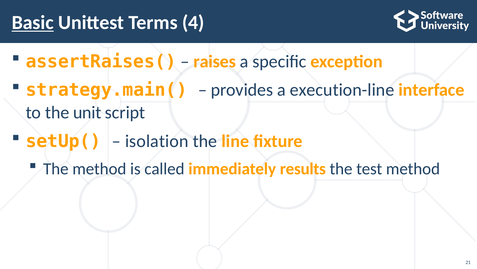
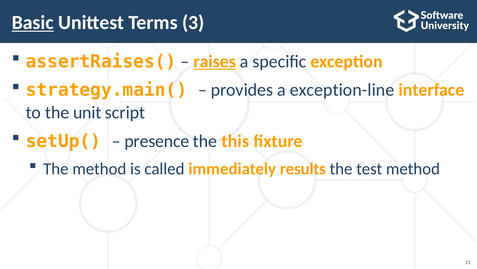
4: 4 -> 3 (193, 23)
raises underline: none -> present (215, 61)
execution-line: execution-line -> exception-line (342, 90)
isolation: isolation -> presence (157, 141)
line: line -> this (235, 141)
